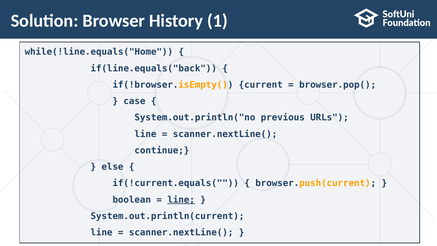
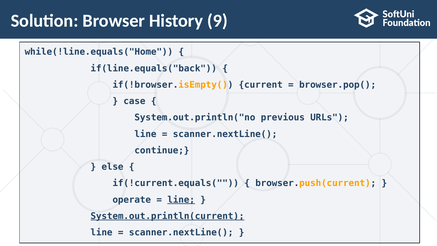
1: 1 -> 9 (217, 21)
boolean: boolean -> operate (132, 200)
System.out.println(current underline: none -> present (167, 216)
